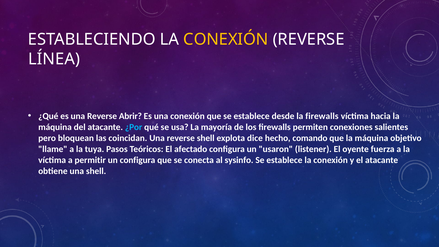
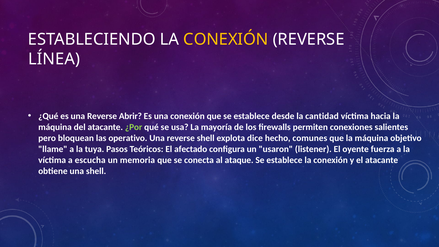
la firewalls: firewalls -> cantidad (322, 116)
¿Por colour: light blue -> light green (134, 127)
coincidan: coincidan -> operativo (128, 138)
comando: comando -> comunes (310, 138)
permitir: permitir -> escucha (90, 160)
un configura: configura -> memoria (137, 160)
sysinfo: sysinfo -> ataque (239, 160)
